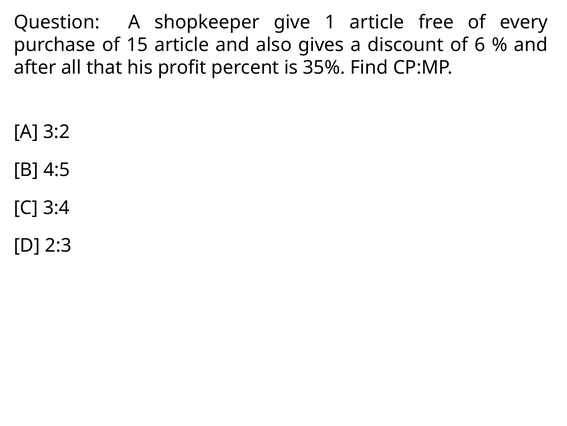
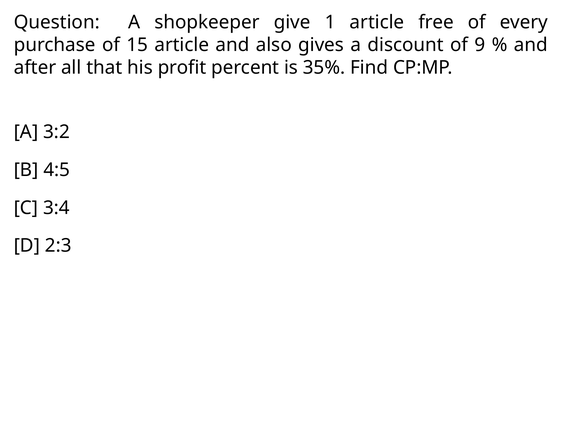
6: 6 -> 9 (480, 45)
